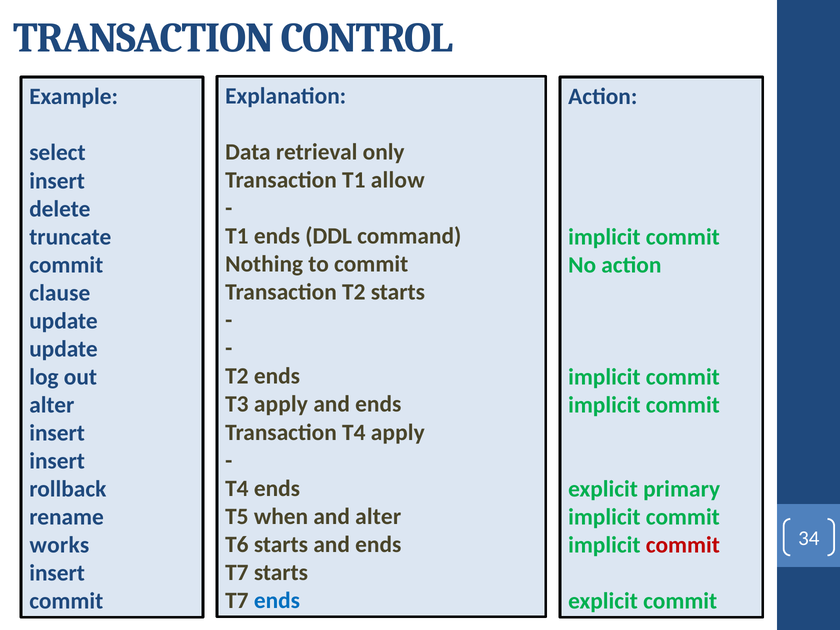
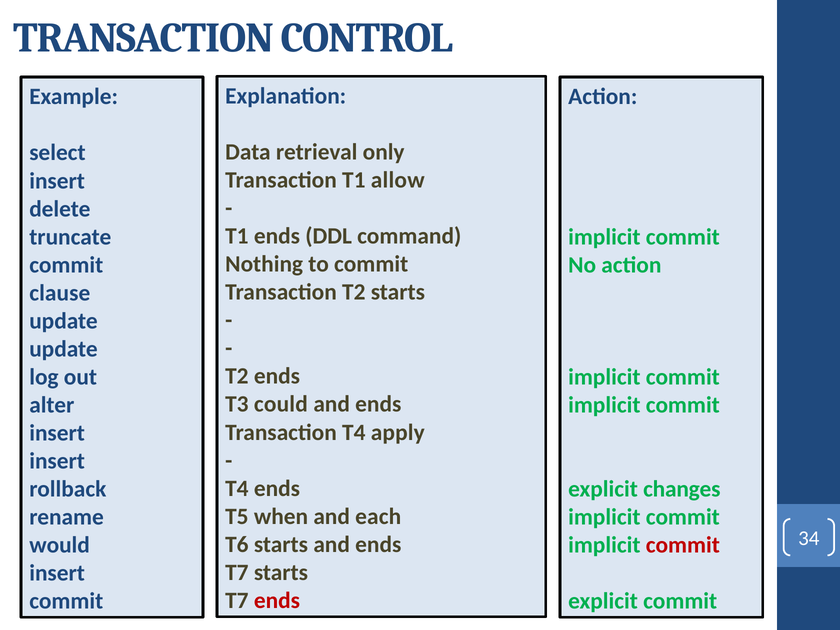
T3 apply: apply -> could (281, 404)
primary: primary -> changes (682, 489)
and alter: alter -> each (378, 516)
works: works -> would (60, 545)
ends colour: blue -> red (277, 600)
